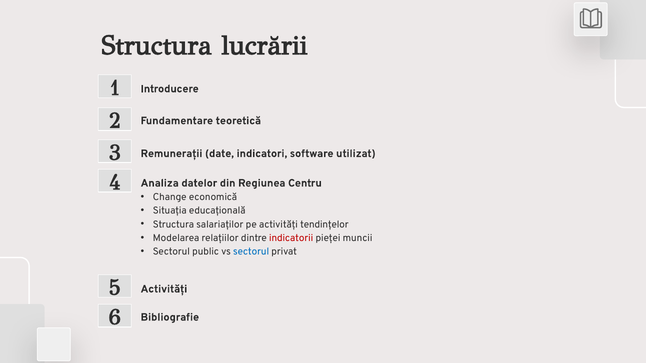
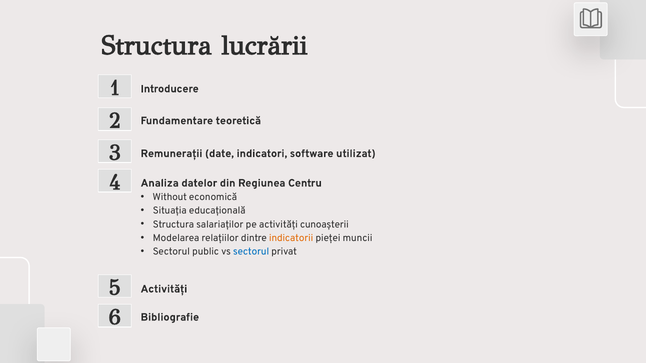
Change: Change -> Without (170, 197)
tendințelor: tendințelor -> cunoașterii (324, 225)
indicatorii colour: red -> orange (291, 238)
